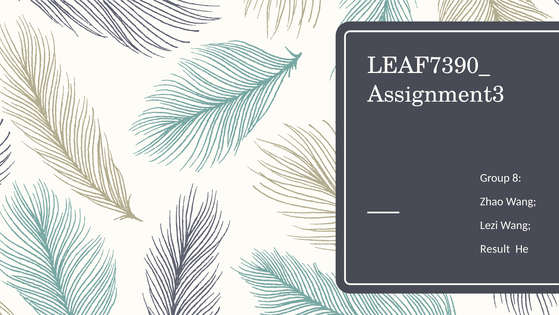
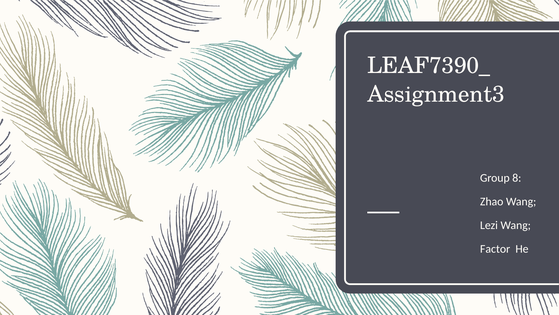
Result: Result -> Factor (495, 249)
